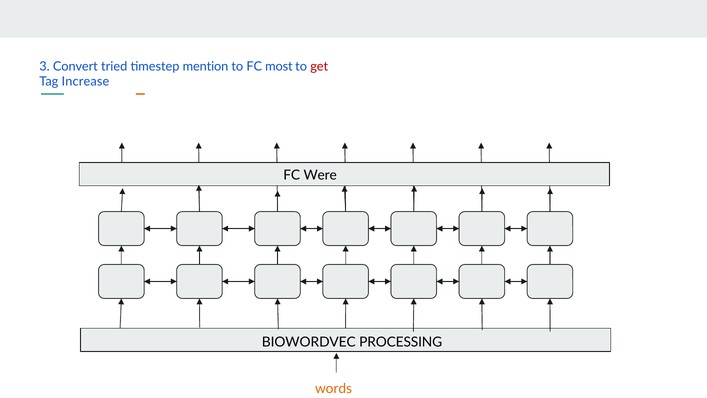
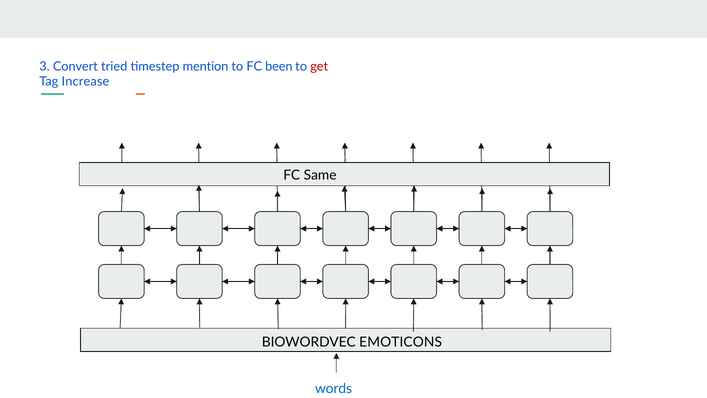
most: most -> been (279, 66)
Were: Were -> Same (320, 175)
PROCESSING: PROCESSING -> EMOTICONS (401, 342)
words colour: orange -> blue (334, 388)
